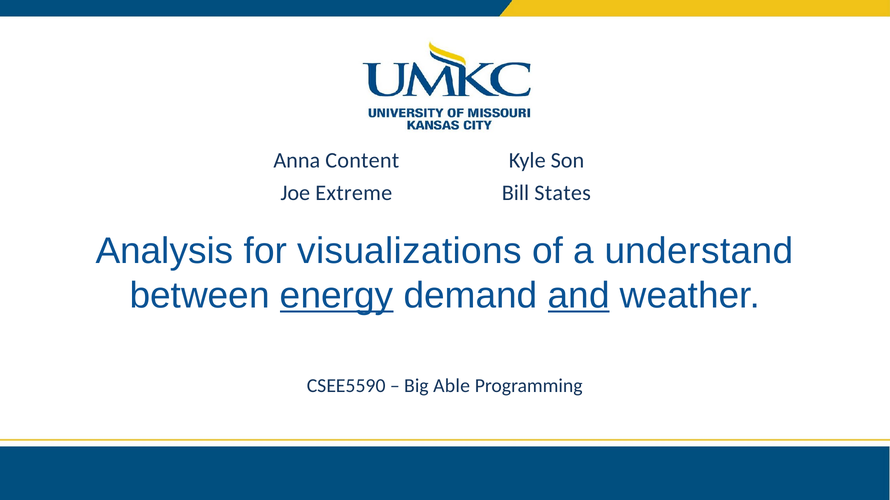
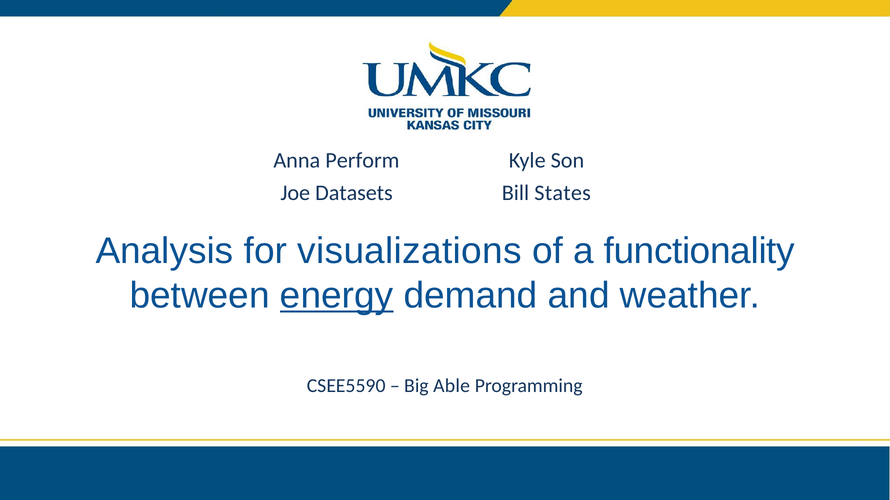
Content: Content -> Perform (362, 161)
Extreme: Extreme -> Datasets (354, 193)
understand: understand -> functionality (699, 252)
and underline: present -> none (579, 296)
